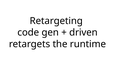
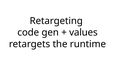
driven: driven -> values (83, 32)
